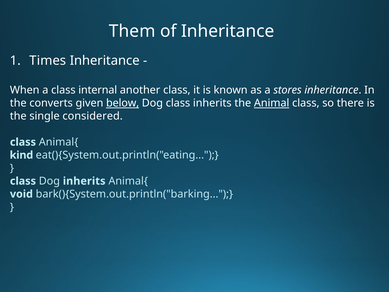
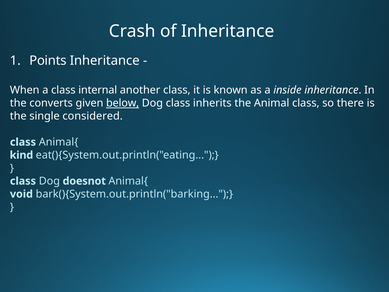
Them: Them -> Crash (132, 31)
Times: Times -> Points (48, 60)
stores: stores -> inside (287, 90)
Animal underline: present -> none (272, 103)
Dog inherits: inherits -> doesnot (84, 181)
